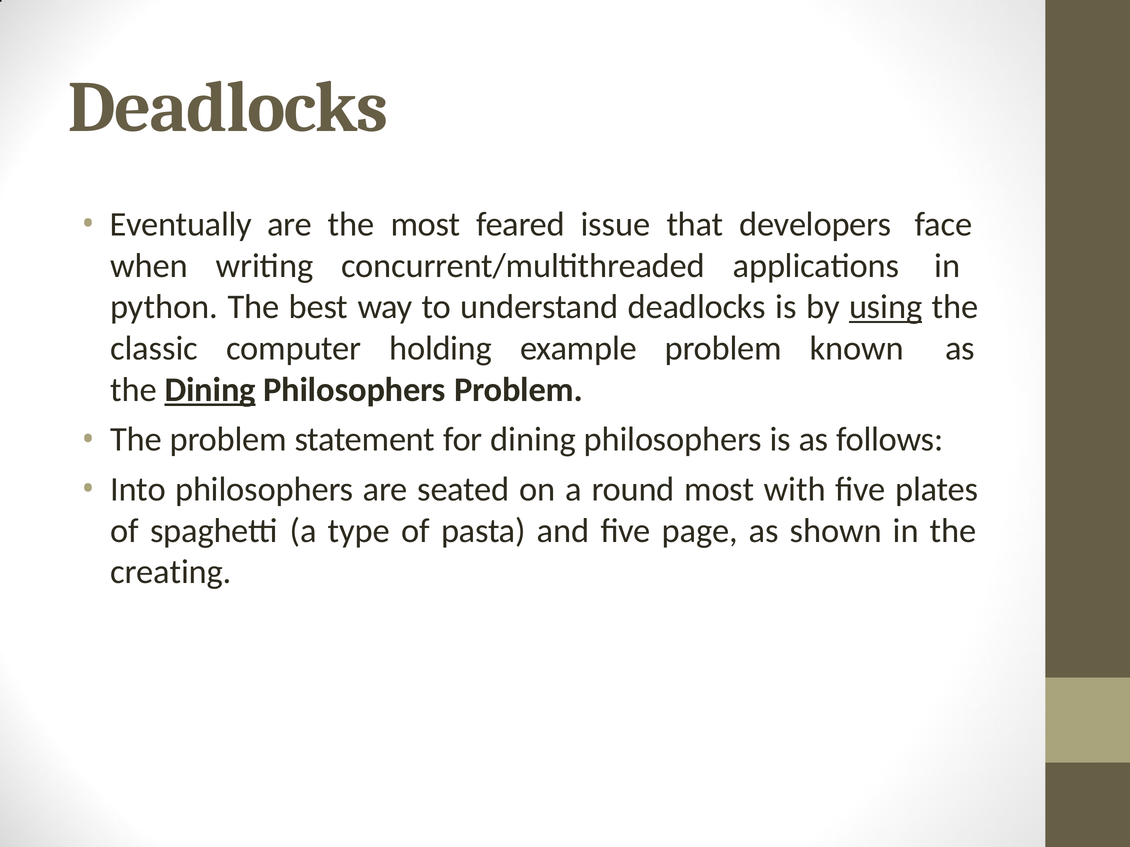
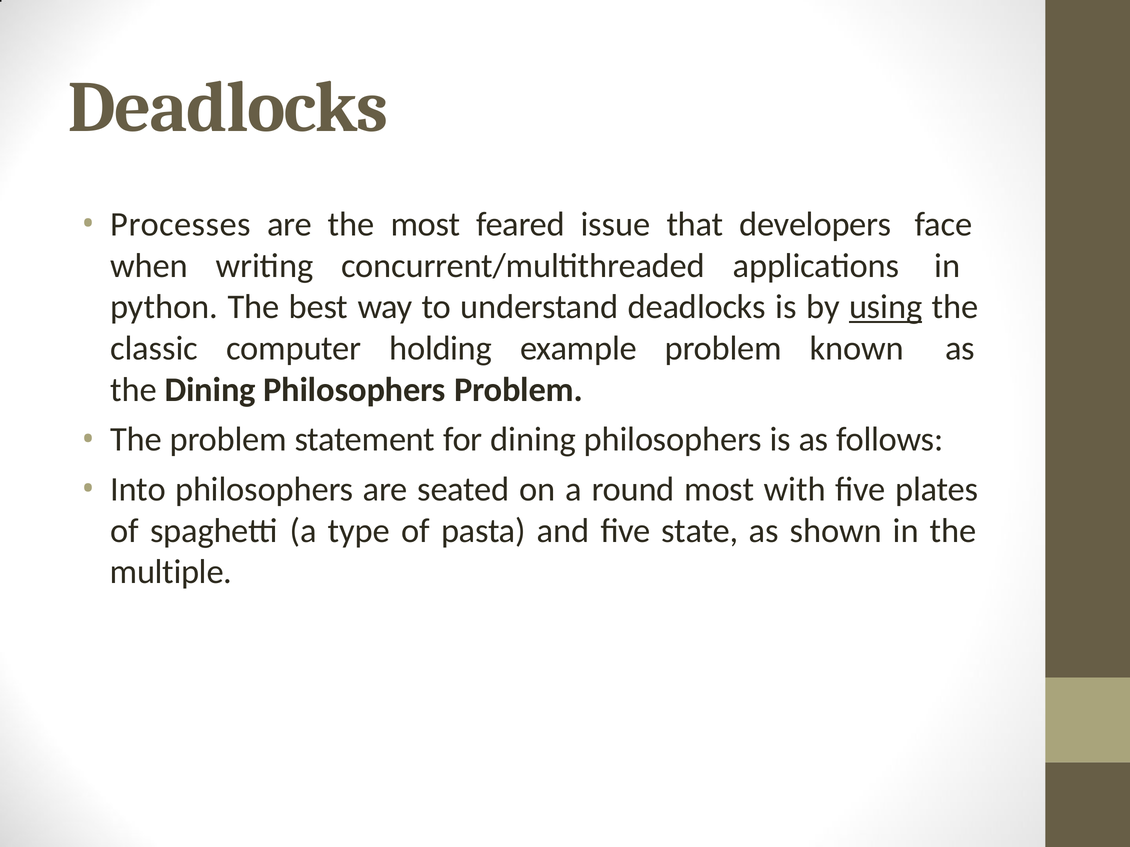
Eventually: Eventually -> Processes (180, 224)
Dining underline: present -> none (210, 390)
page: page -> state (700, 531)
creating: creating -> multiple (171, 572)
